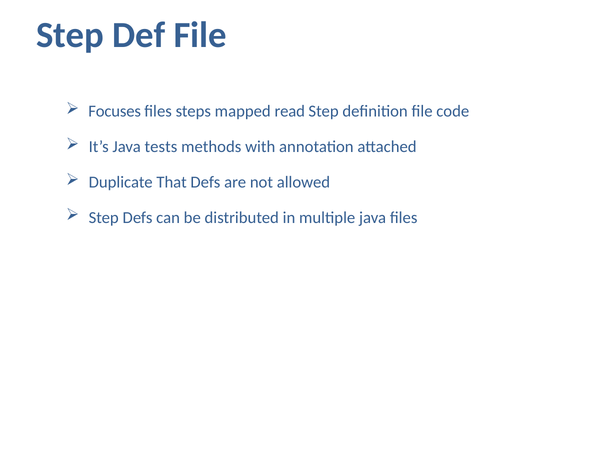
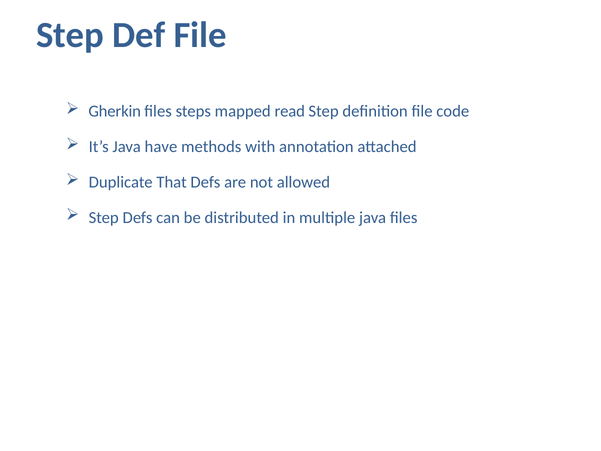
Focuses: Focuses -> Gherkin (115, 111)
tests: tests -> have (161, 147)
